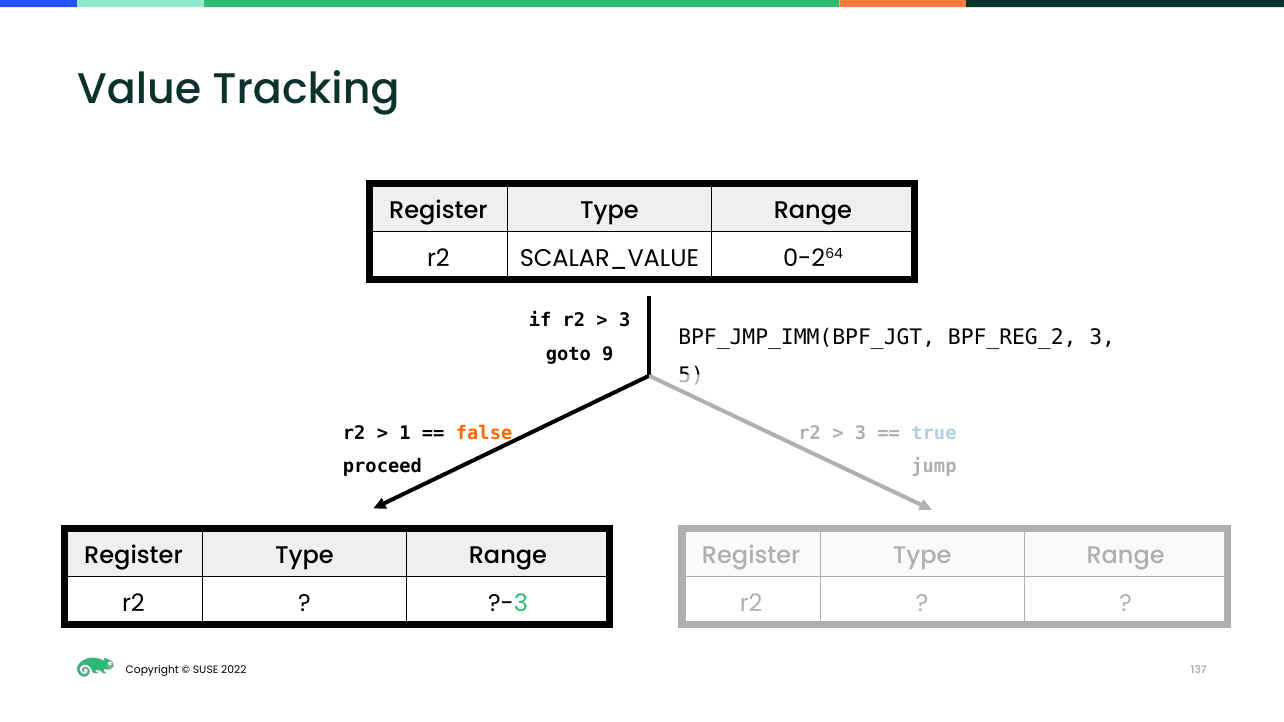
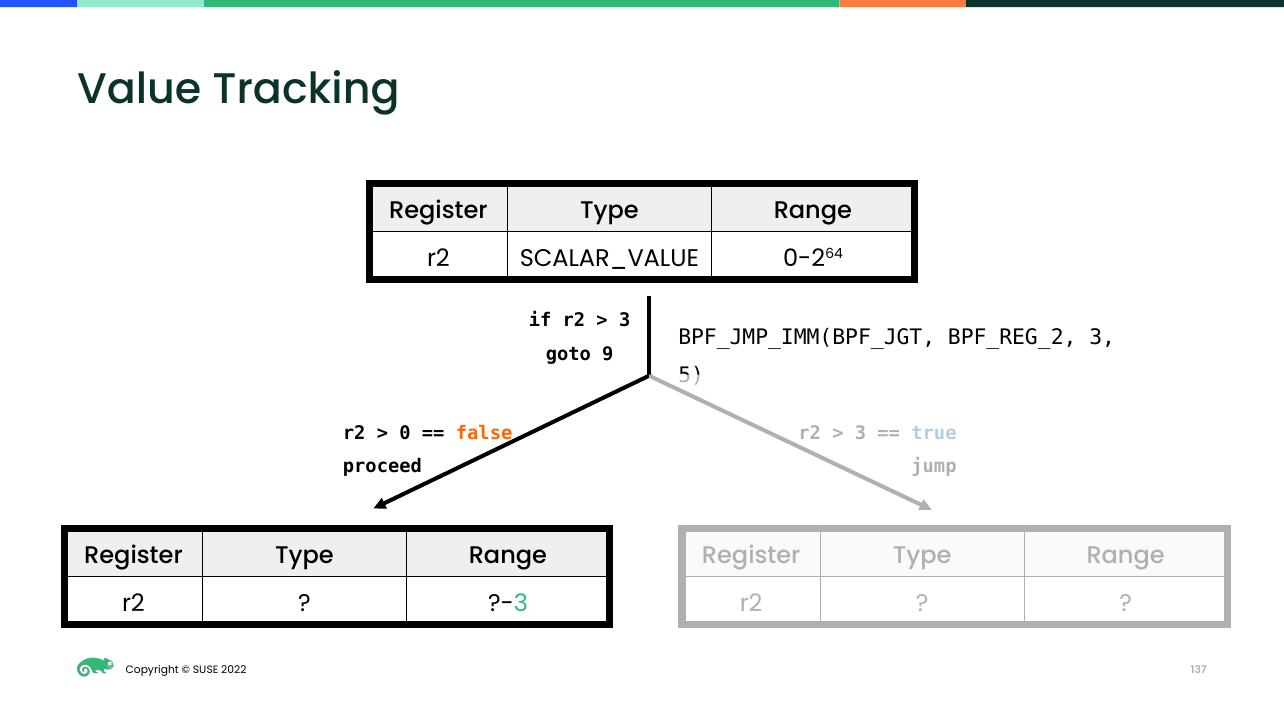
1: 1 -> 0 (405, 433)
